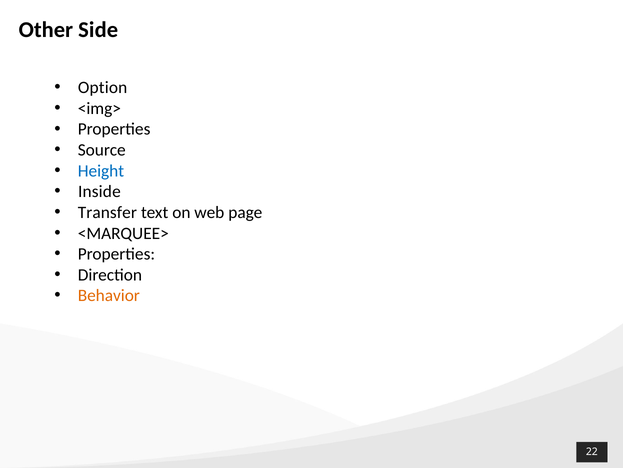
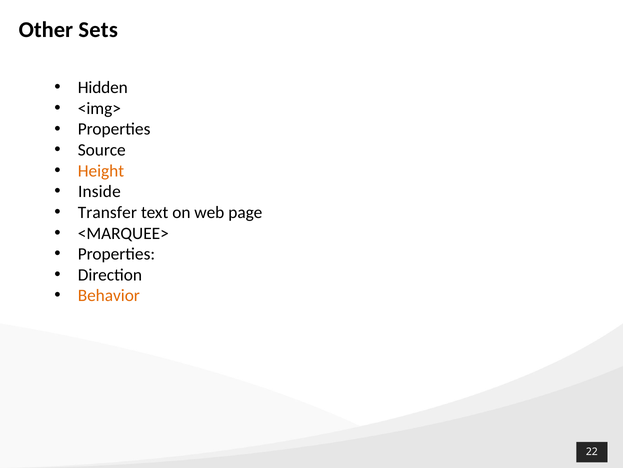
Side: Side -> Sets (98, 30)
Option: Option -> Hidden (103, 88)
Height colour: blue -> orange (101, 171)
